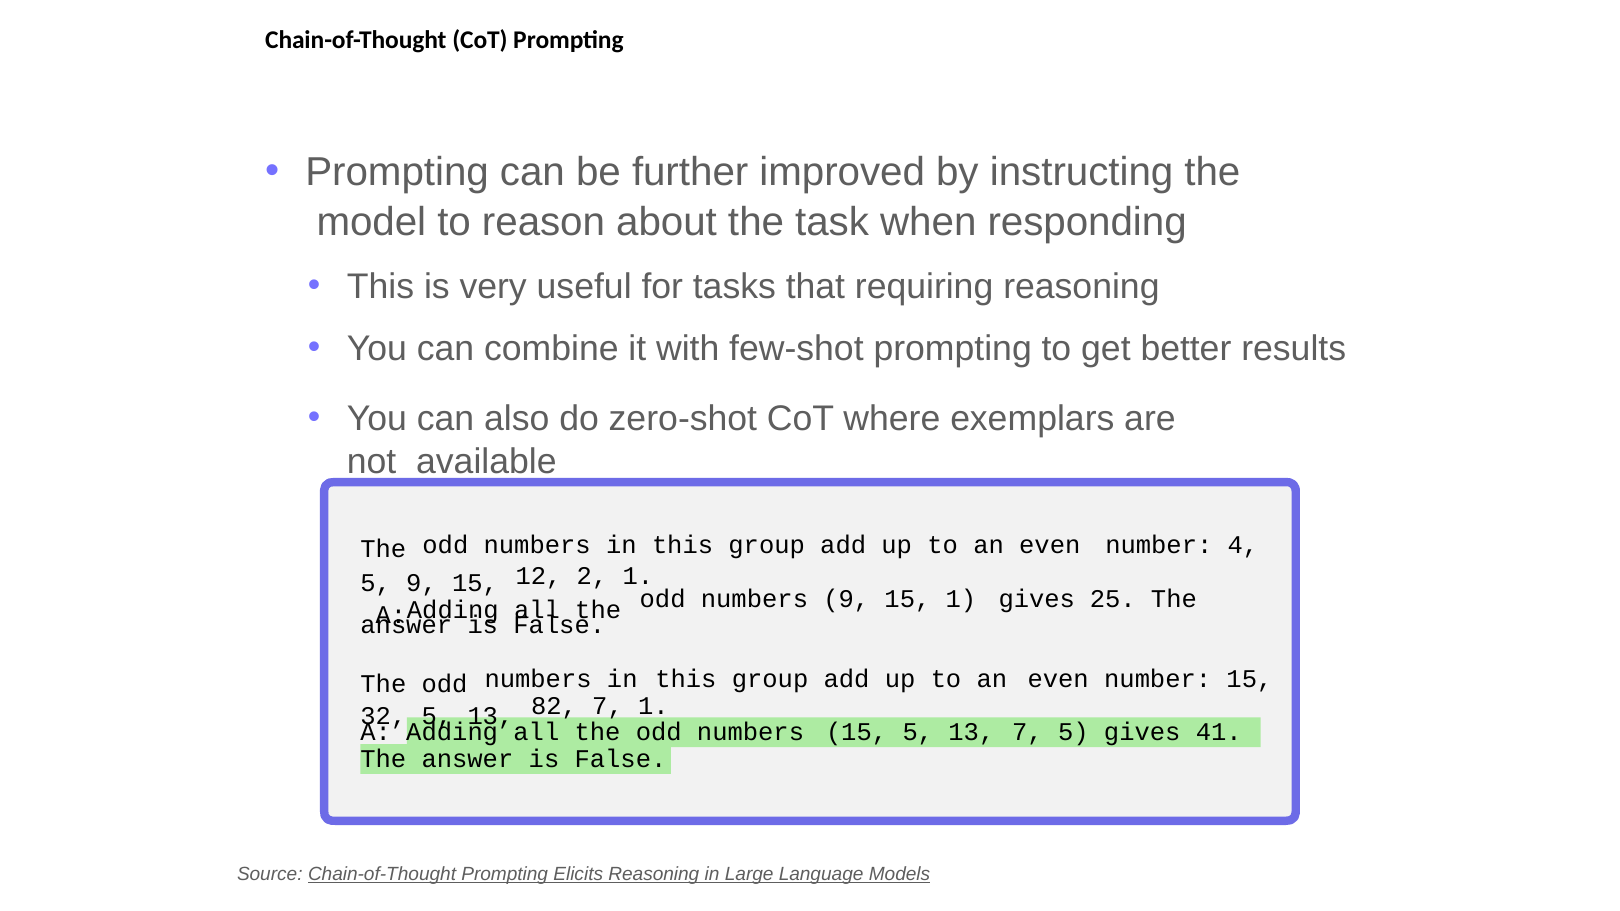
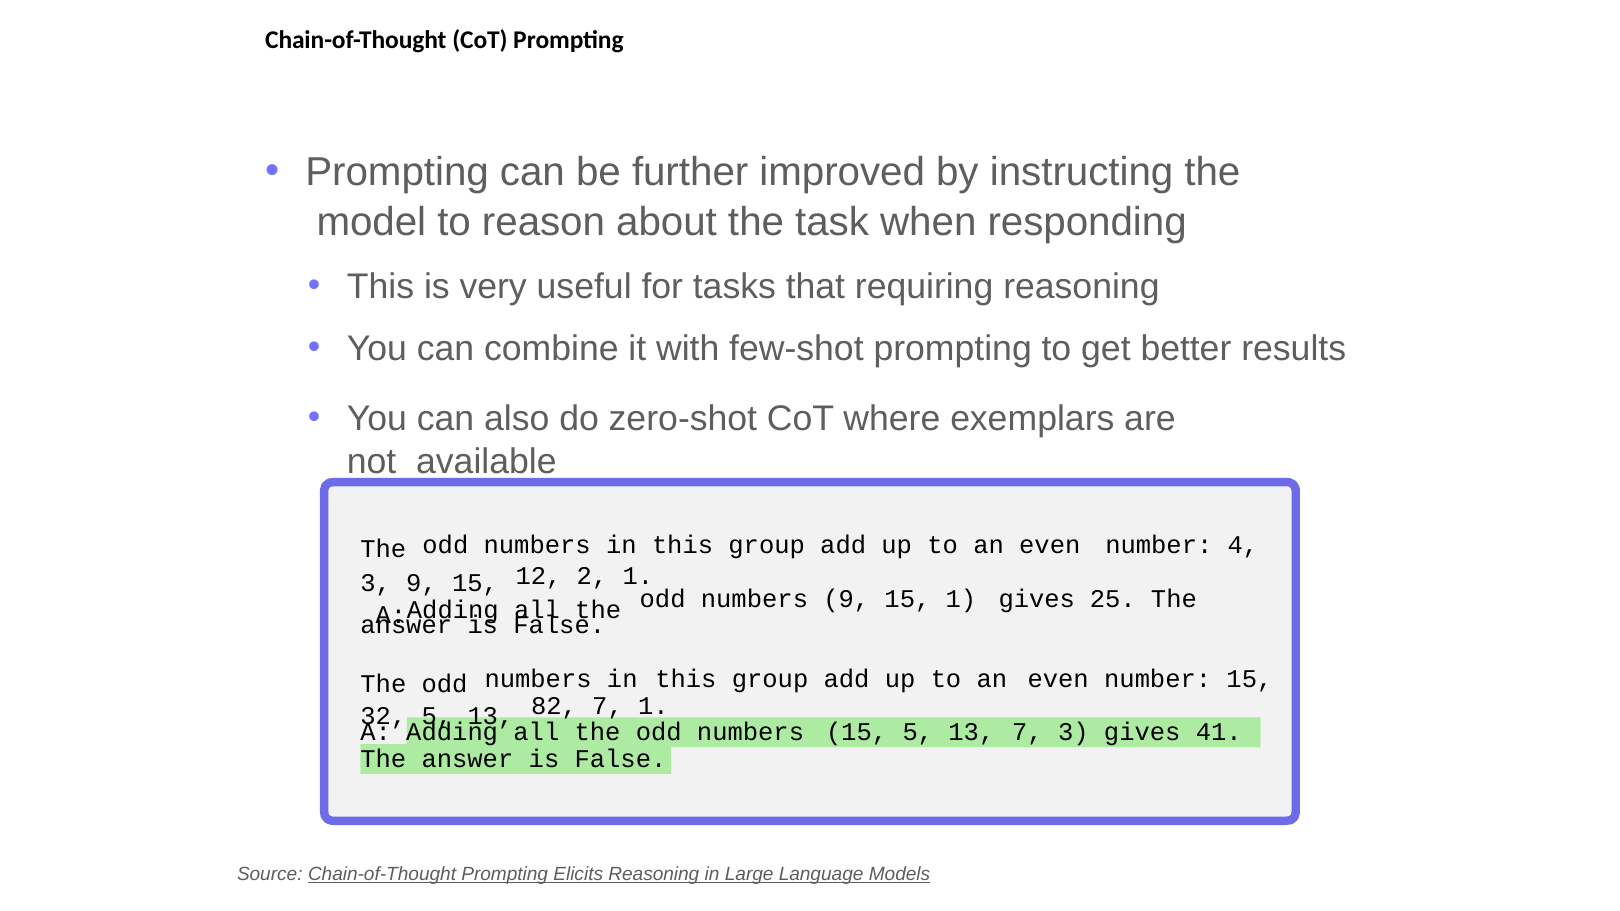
5: 5 -> 3 (376, 583)
7 5: 5 -> 3 (1073, 732)
